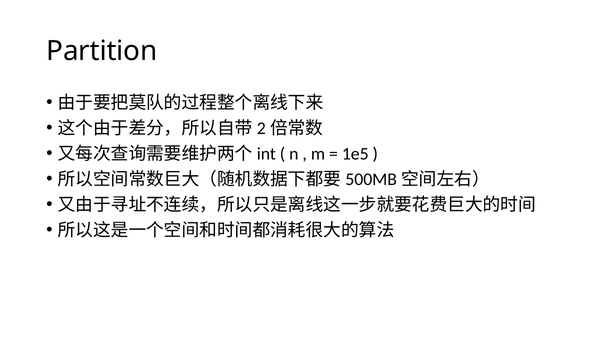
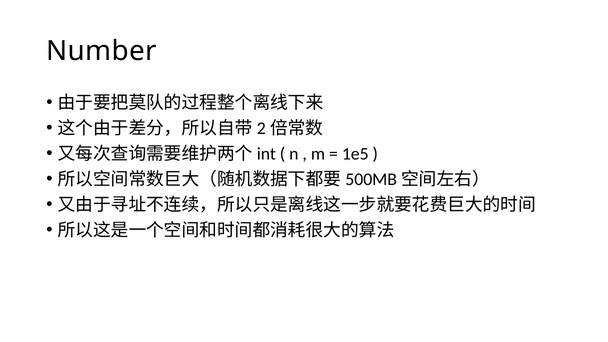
Partition: Partition -> Number (102, 51)
